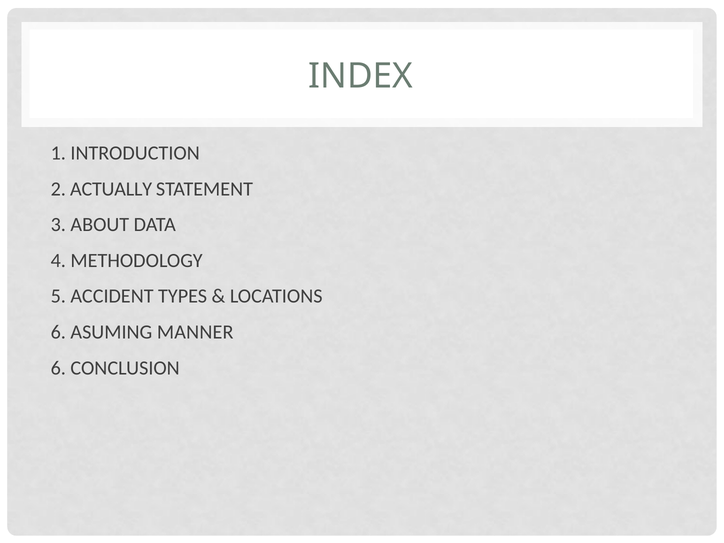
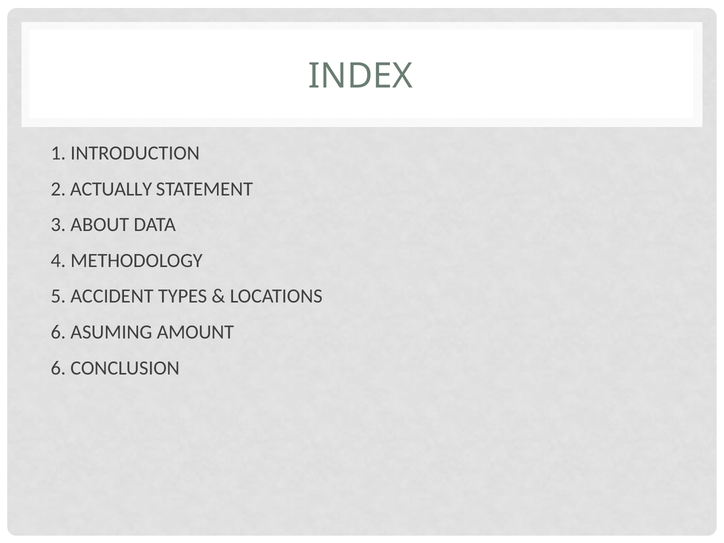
MANNER: MANNER -> AMOUNT (195, 332)
